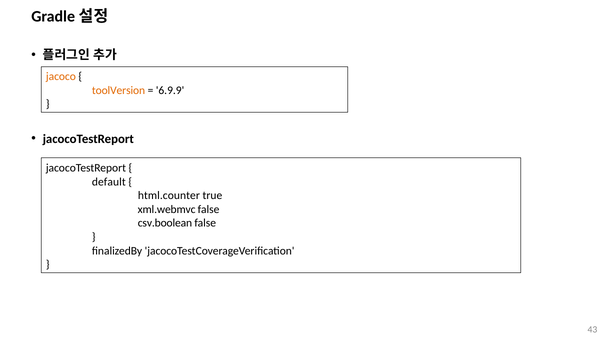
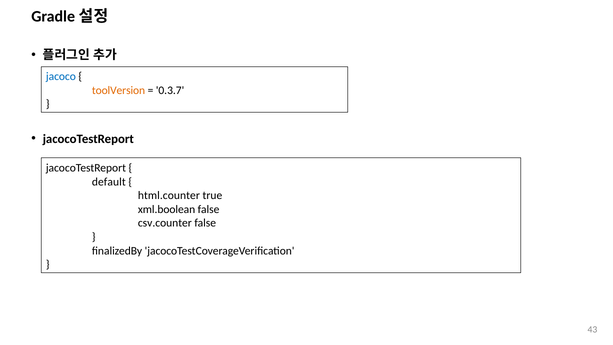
jacoco colour: orange -> blue (61, 76)
6.9.9: 6.9.9 -> 0.3.7 (170, 90)
xml.webmvc: xml.webmvc -> xml.boolean (167, 209)
csv.boolean: csv.boolean -> csv.counter (165, 223)
